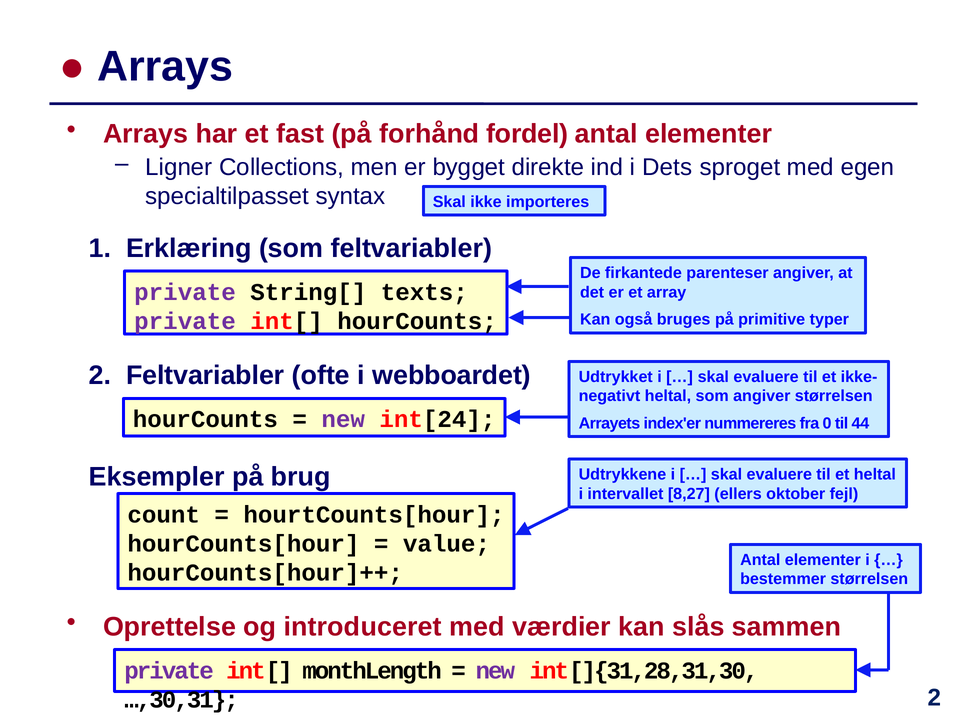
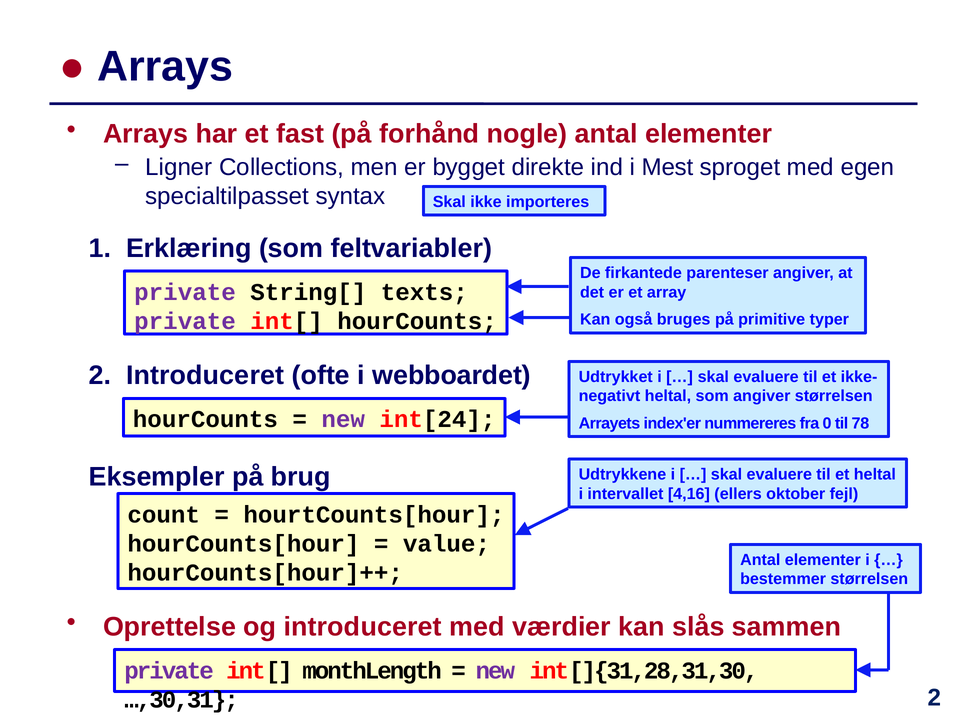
fordel: fordel -> nogle (527, 134)
Dets: Dets -> Mest (667, 167)
2 Feltvariabler: Feltvariabler -> Introduceret (205, 376)
44: 44 -> 78 (860, 424)
8,27: 8,27 -> 4,16 (689, 494)
